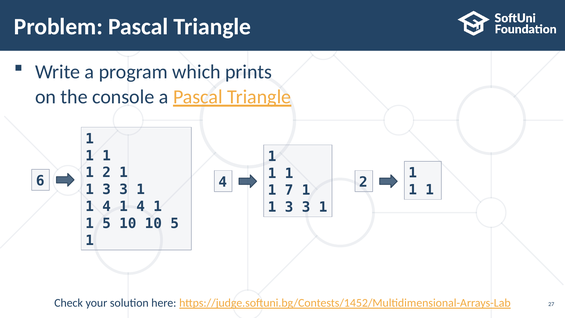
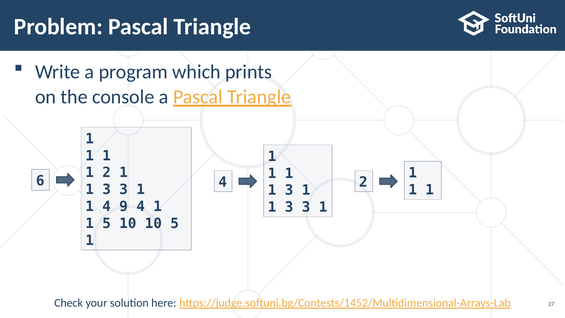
7: 7 -> 3 (289, 190)
1: 1 -> 9 (124, 207)
